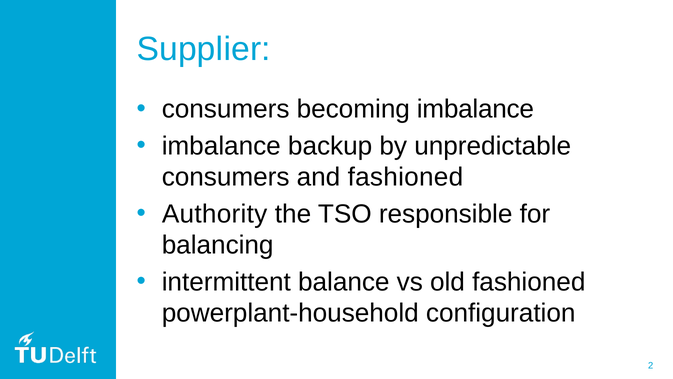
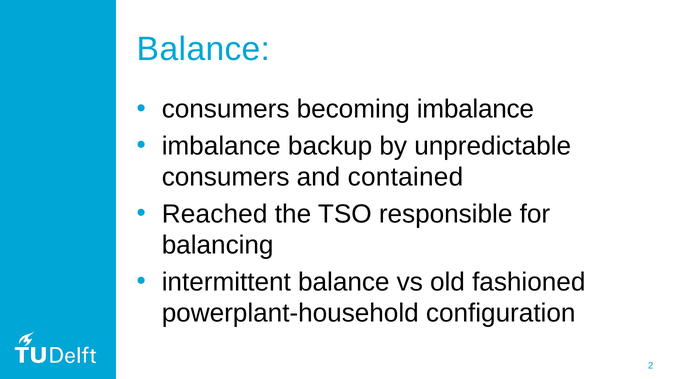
Supplier: Supplier -> Balance (204, 49)
and fashioned: fashioned -> contained (405, 177)
Authority: Authority -> Reached (215, 214)
